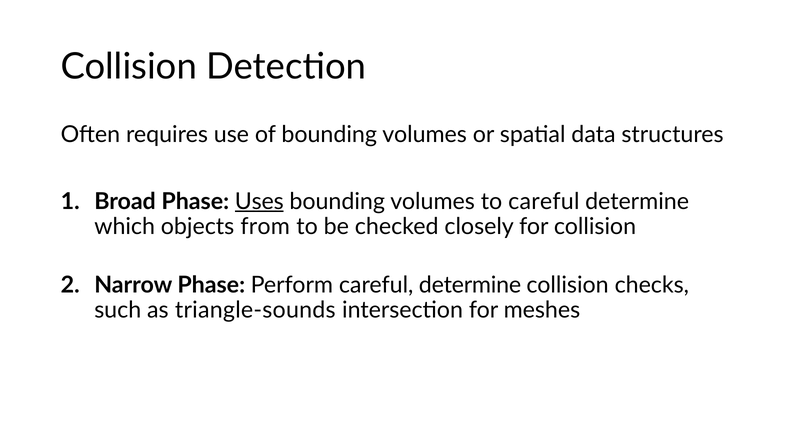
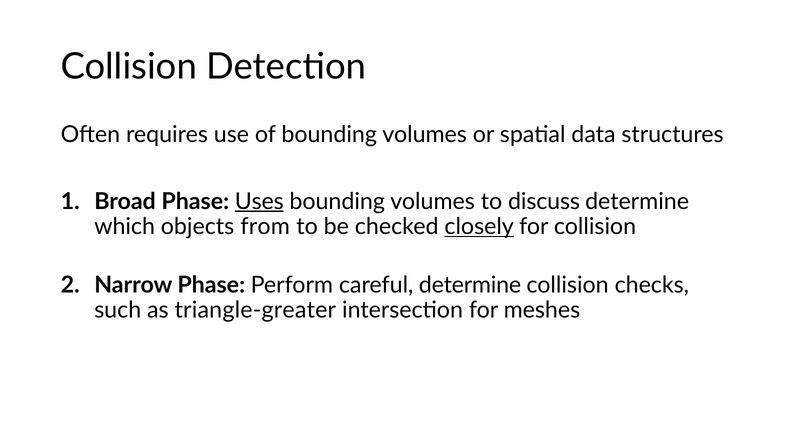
to careful: careful -> discuss (544, 201)
closely underline: none -> present (479, 226)
triangle-sounds: triangle-sounds -> triangle-greater (255, 310)
